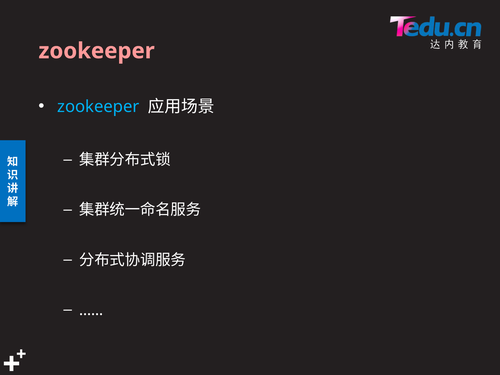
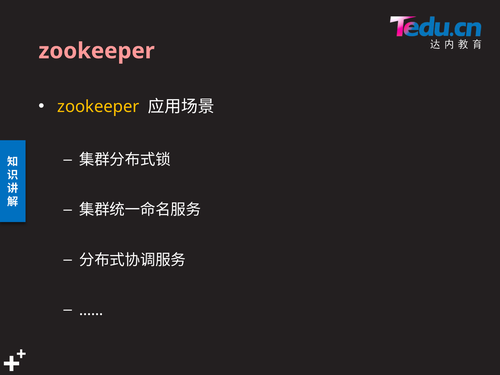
zookeeper colour: light blue -> yellow (98, 107)
